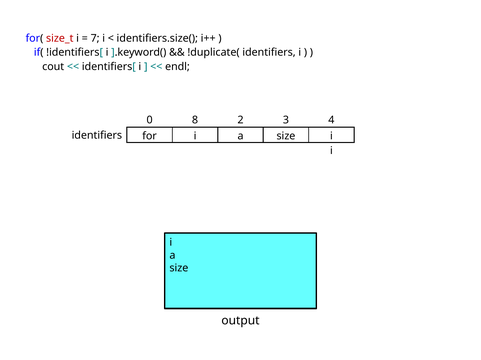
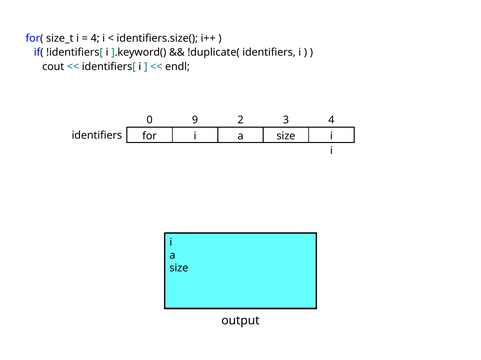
size_t colour: red -> black (60, 38)
7: 7 -> 4 (95, 38)
8: 8 -> 9 (195, 120)
